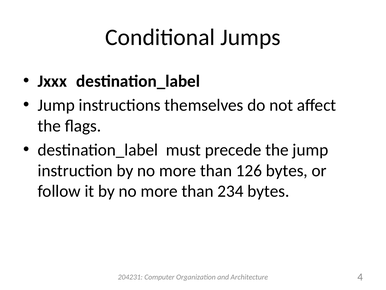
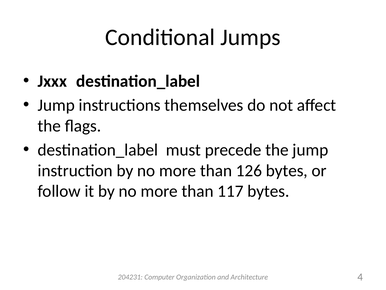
234: 234 -> 117 (230, 191)
